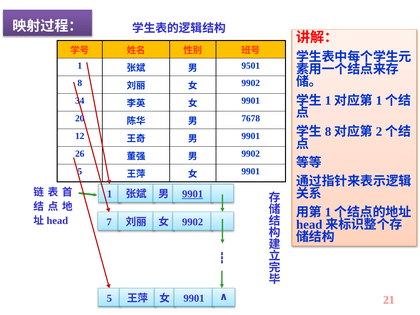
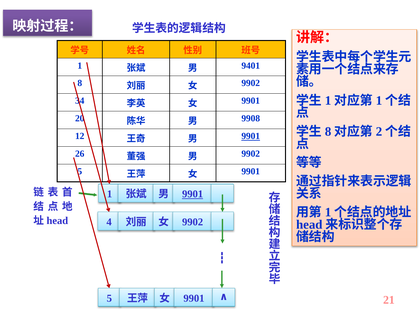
9501: 9501 -> 9401 (251, 66)
7678: 7678 -> 9908 (251, 119)
9901 underline: none -> present (251, 136)
7: 7 -> 4 (109, 222)
